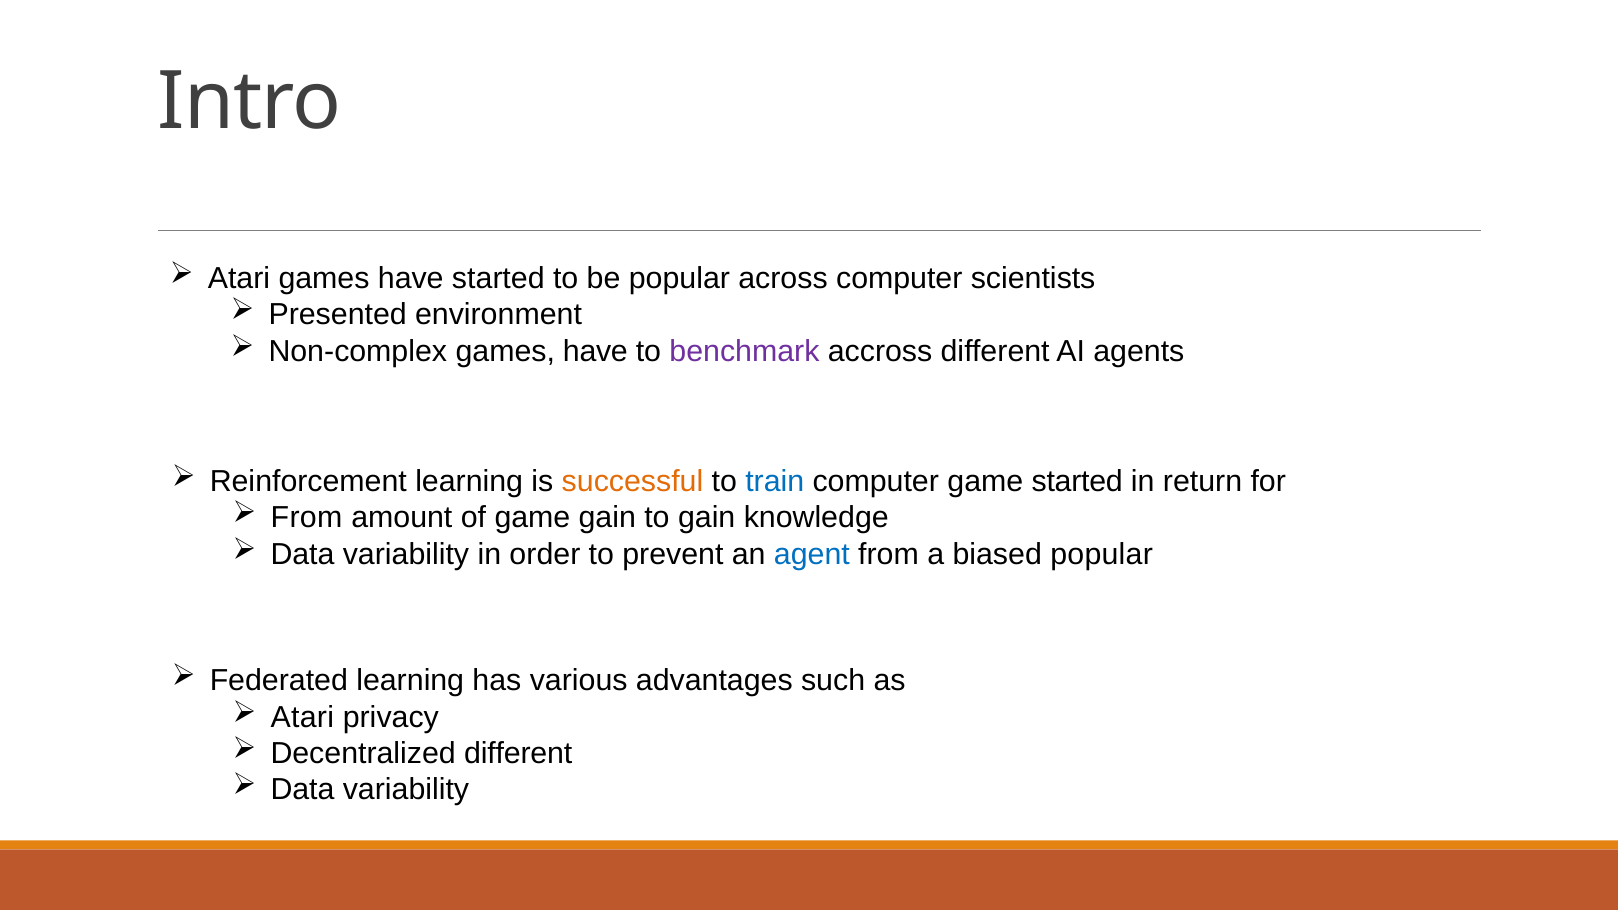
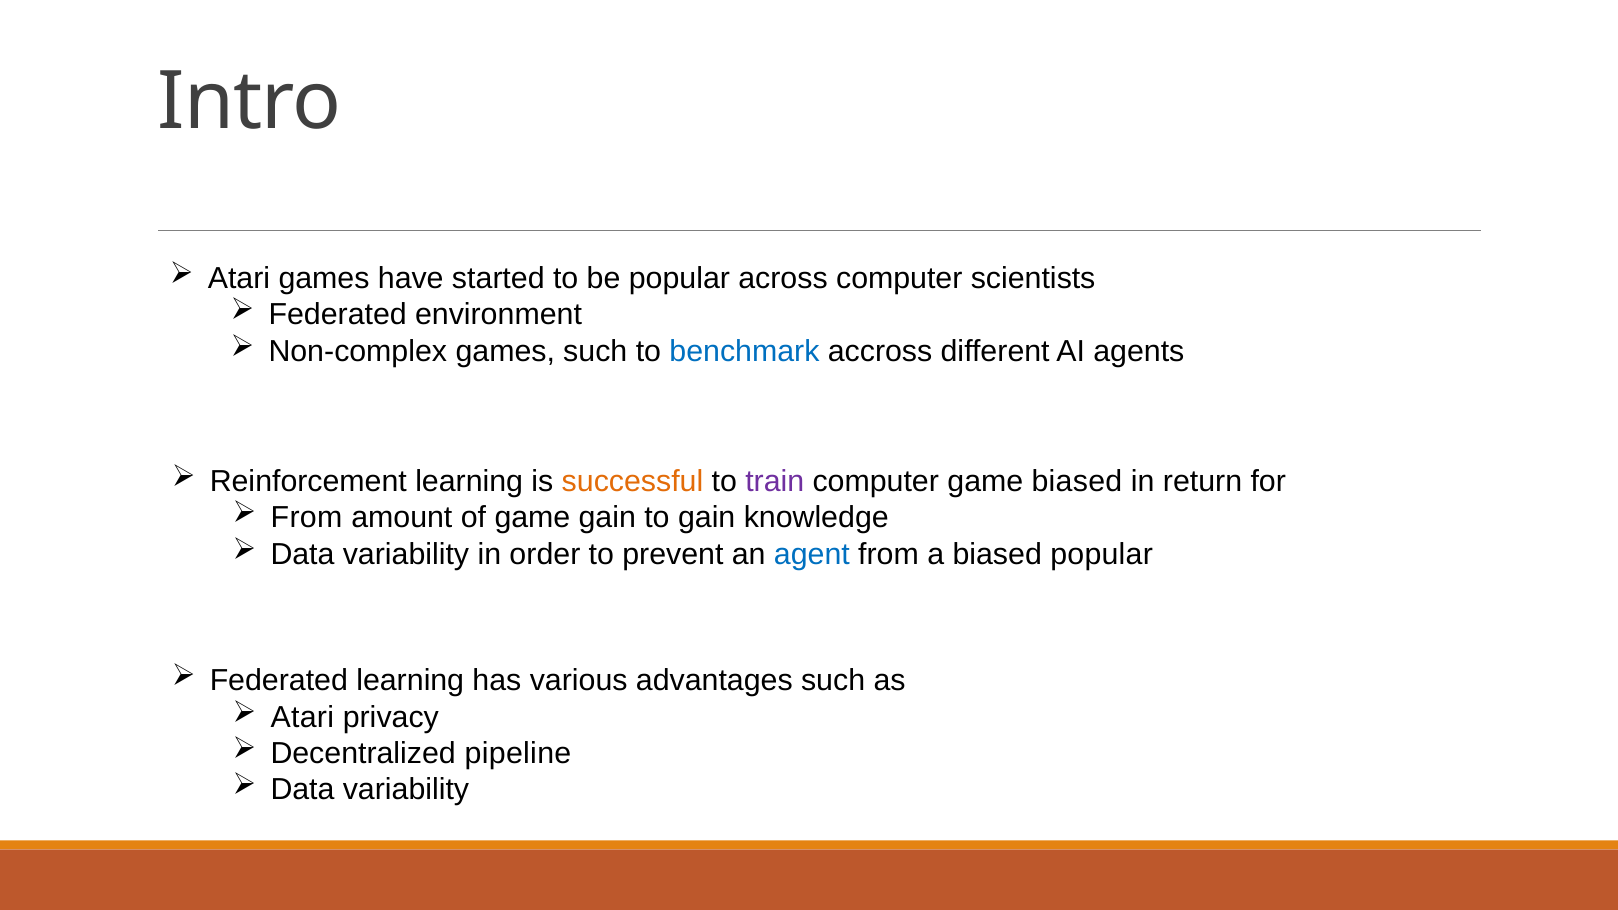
Presented: Presented -> Federated (338, 315)
Non-complex games have: have -> such (595, 351)
benchmark colour: purple -> blue (744, 351)
train colour: blue -> purple (775, 481)
game started: started -> biased (1077, 481)
Decentralized different: different -> pipeline (518, 754)
